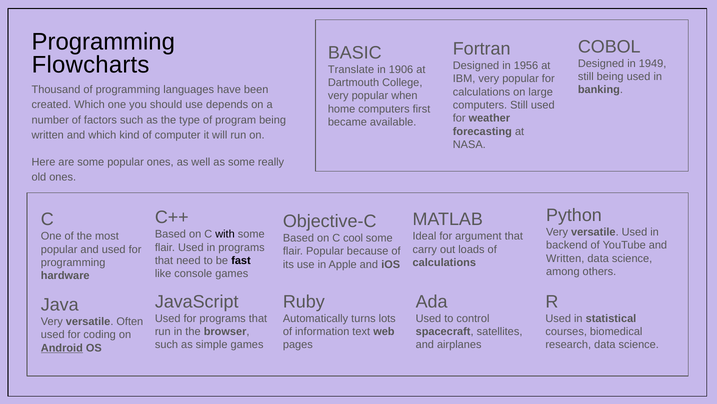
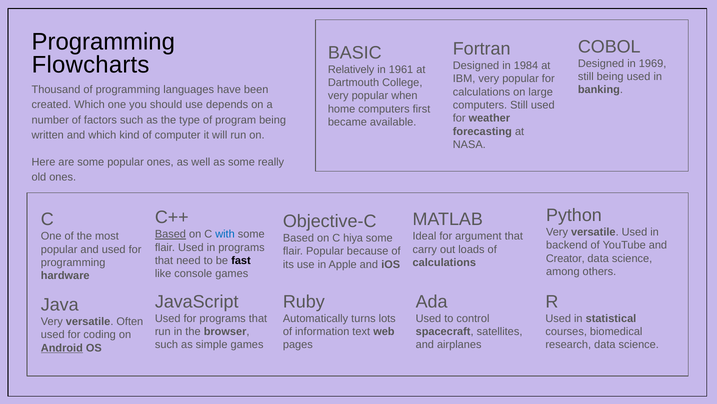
1949: 1949 -> 1969 (653, 63)
1956: 1956 -> 1984 (526, 65)
Translate: Translate -> Relatively (351, 69)
1906: 1906 -> 1961 (401, 69)
Based underline: none -> present (170, 234)
with colour: black -> blue (225, 234)
cool: cool -> hiya (353, 238)
Written: Written -> Creator (565, 258)
